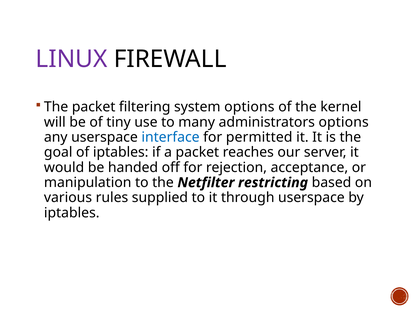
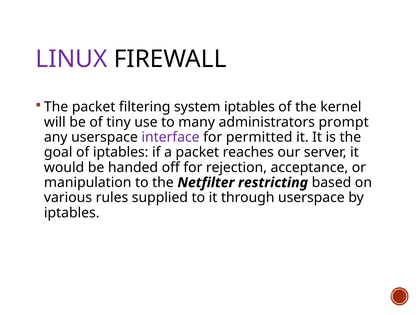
system options: options -> iptables (249, 107)
administrators options: options -> prompt (344, 122)
interface colour: blue -> purple (171, 137)
